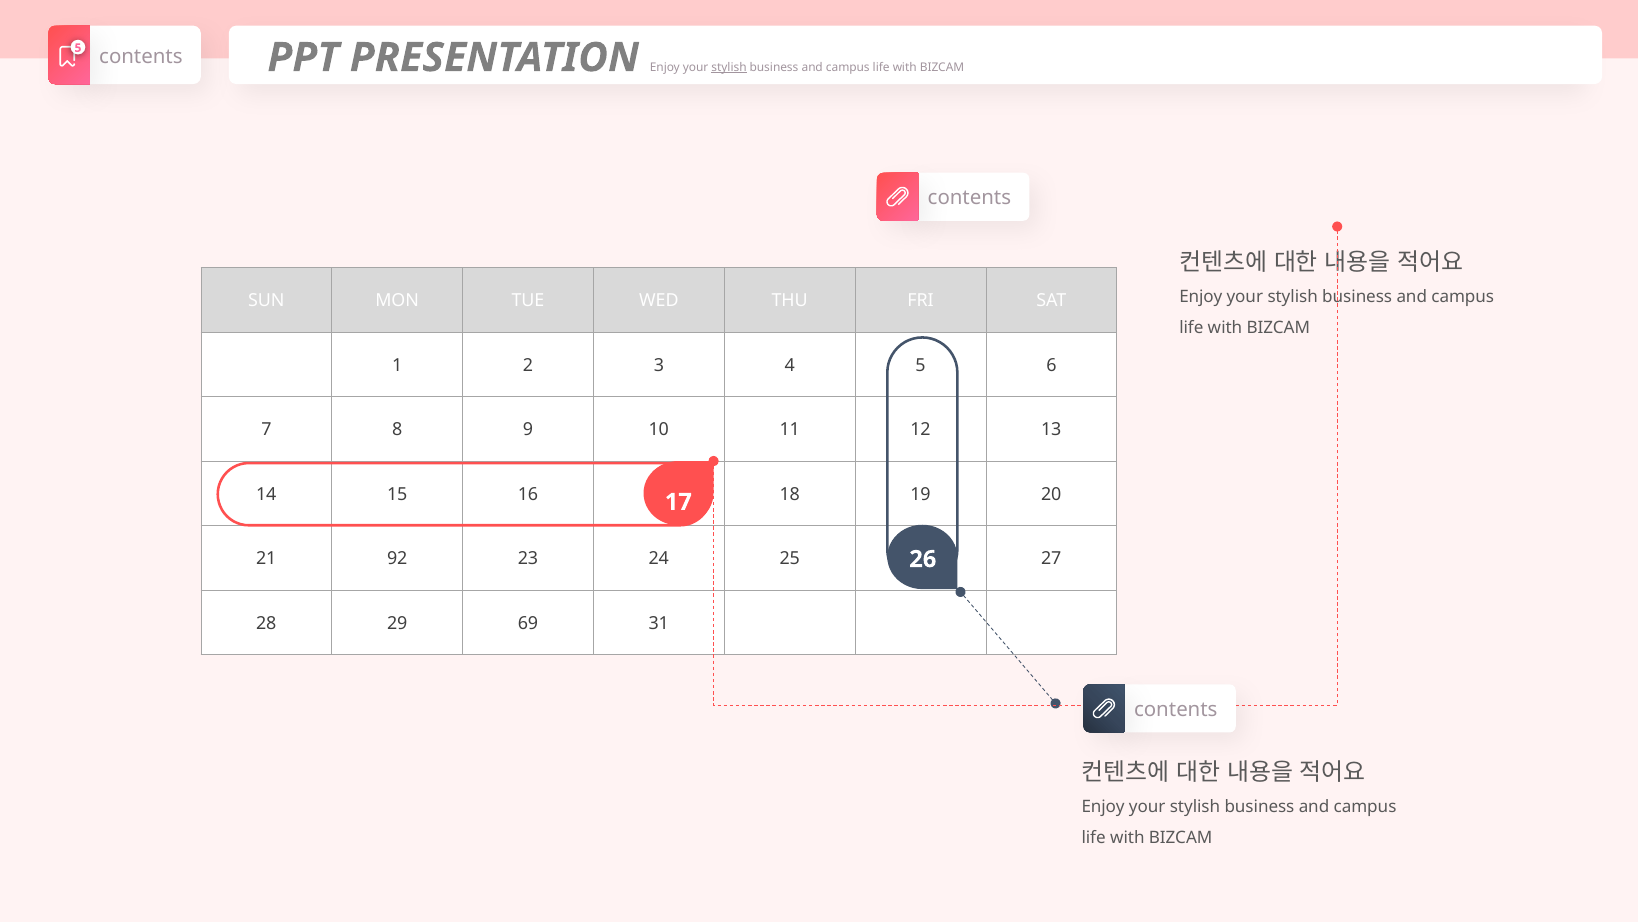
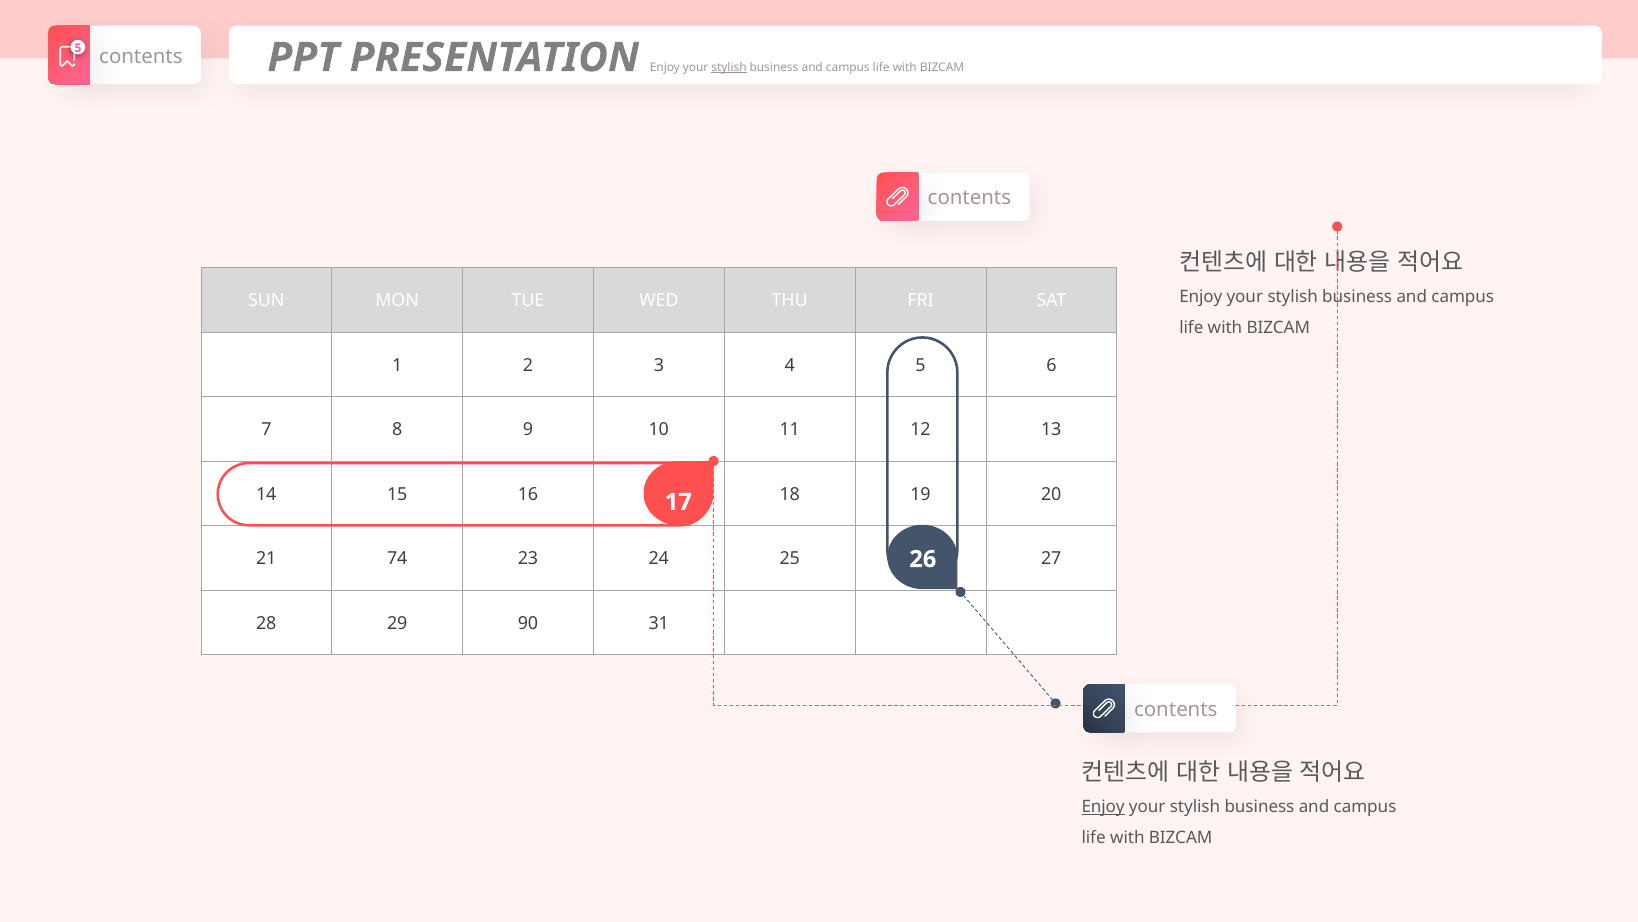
92: 92 -> 74 (397, 558)
69: 69 -> 90 (528, 623)
Enjoy underline: none -> present (1103, 806)
